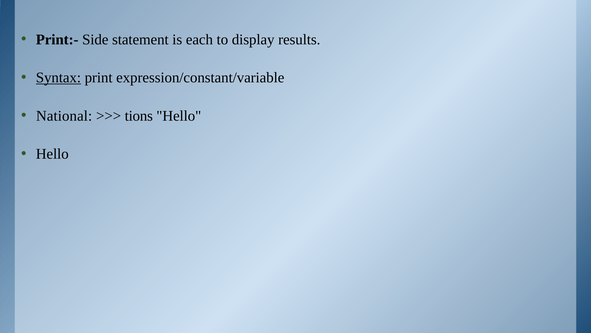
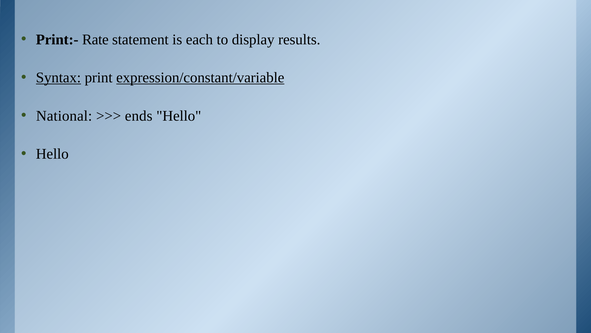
Side: Side -> Rate (95, 39)
expression/constant/variable underline: none -> present (200, 78)
tions: tions -> ends (139, 116)
